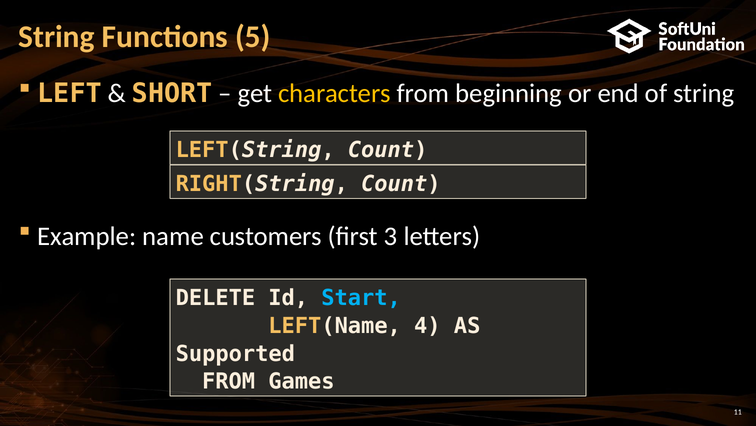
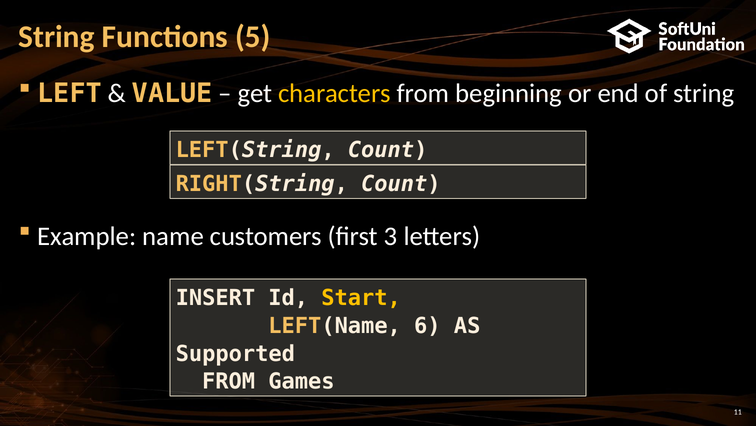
SHORT: SHORT -> VALUE (172, 93)
DELETE: DELETE -> INSERT (215, 298)
Start colour: light blue -> yellow (361, 298)
4: 4 -> 6 (427, 325)
